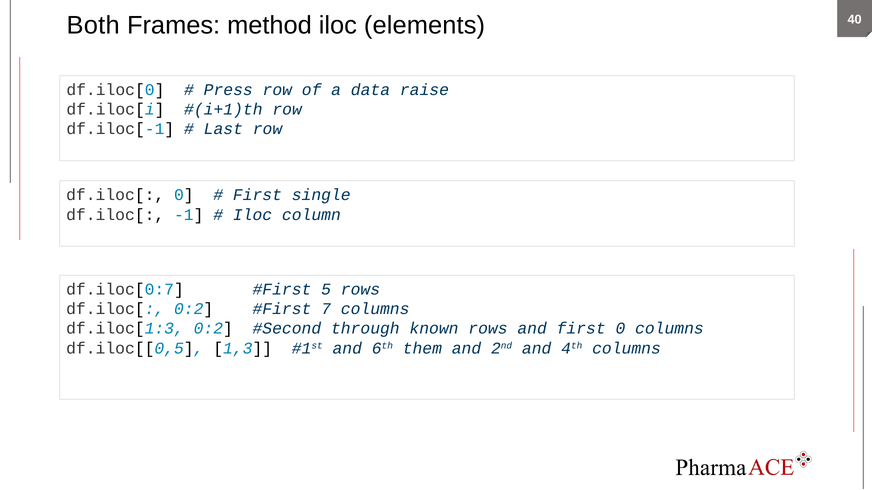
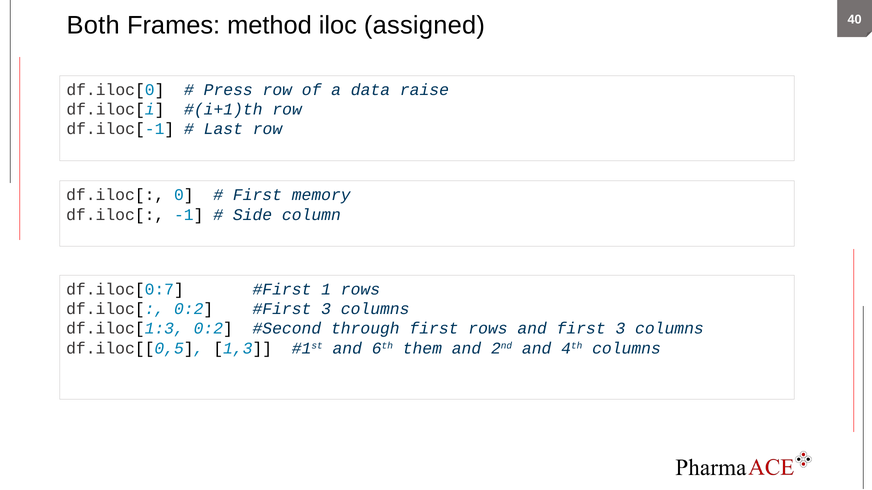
elements: elements -> assigned (424, 25)
single: single -> memory (321, 195)
Iloc: Iloc -> Side (253, 215)
5: 5 -> 1 (326, 290)
7: 7 -> 3 (326, 309)
through known: known -> first (434, 329)
first 0: 0 -> 3 (620, 329)
